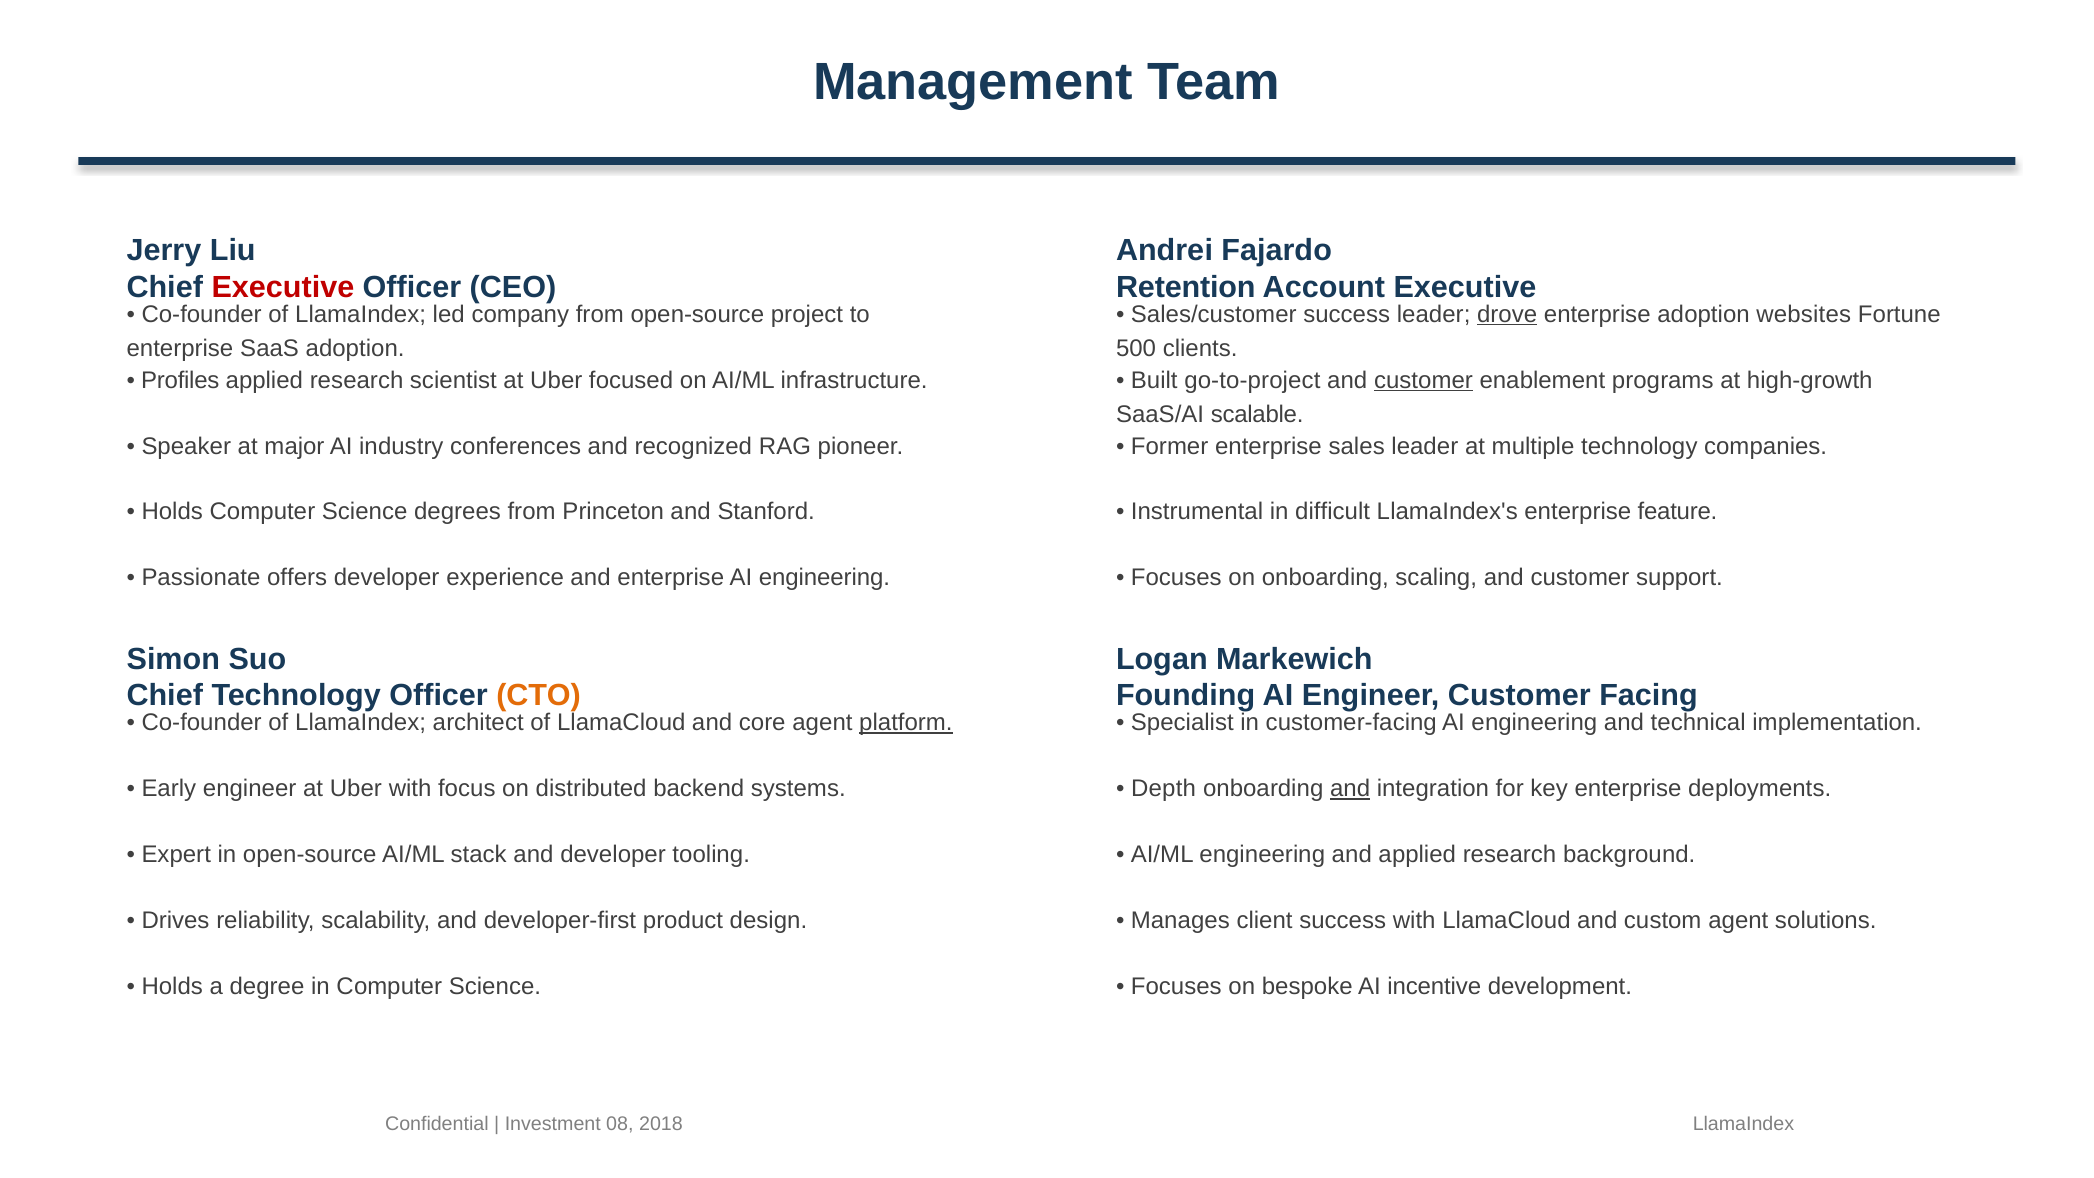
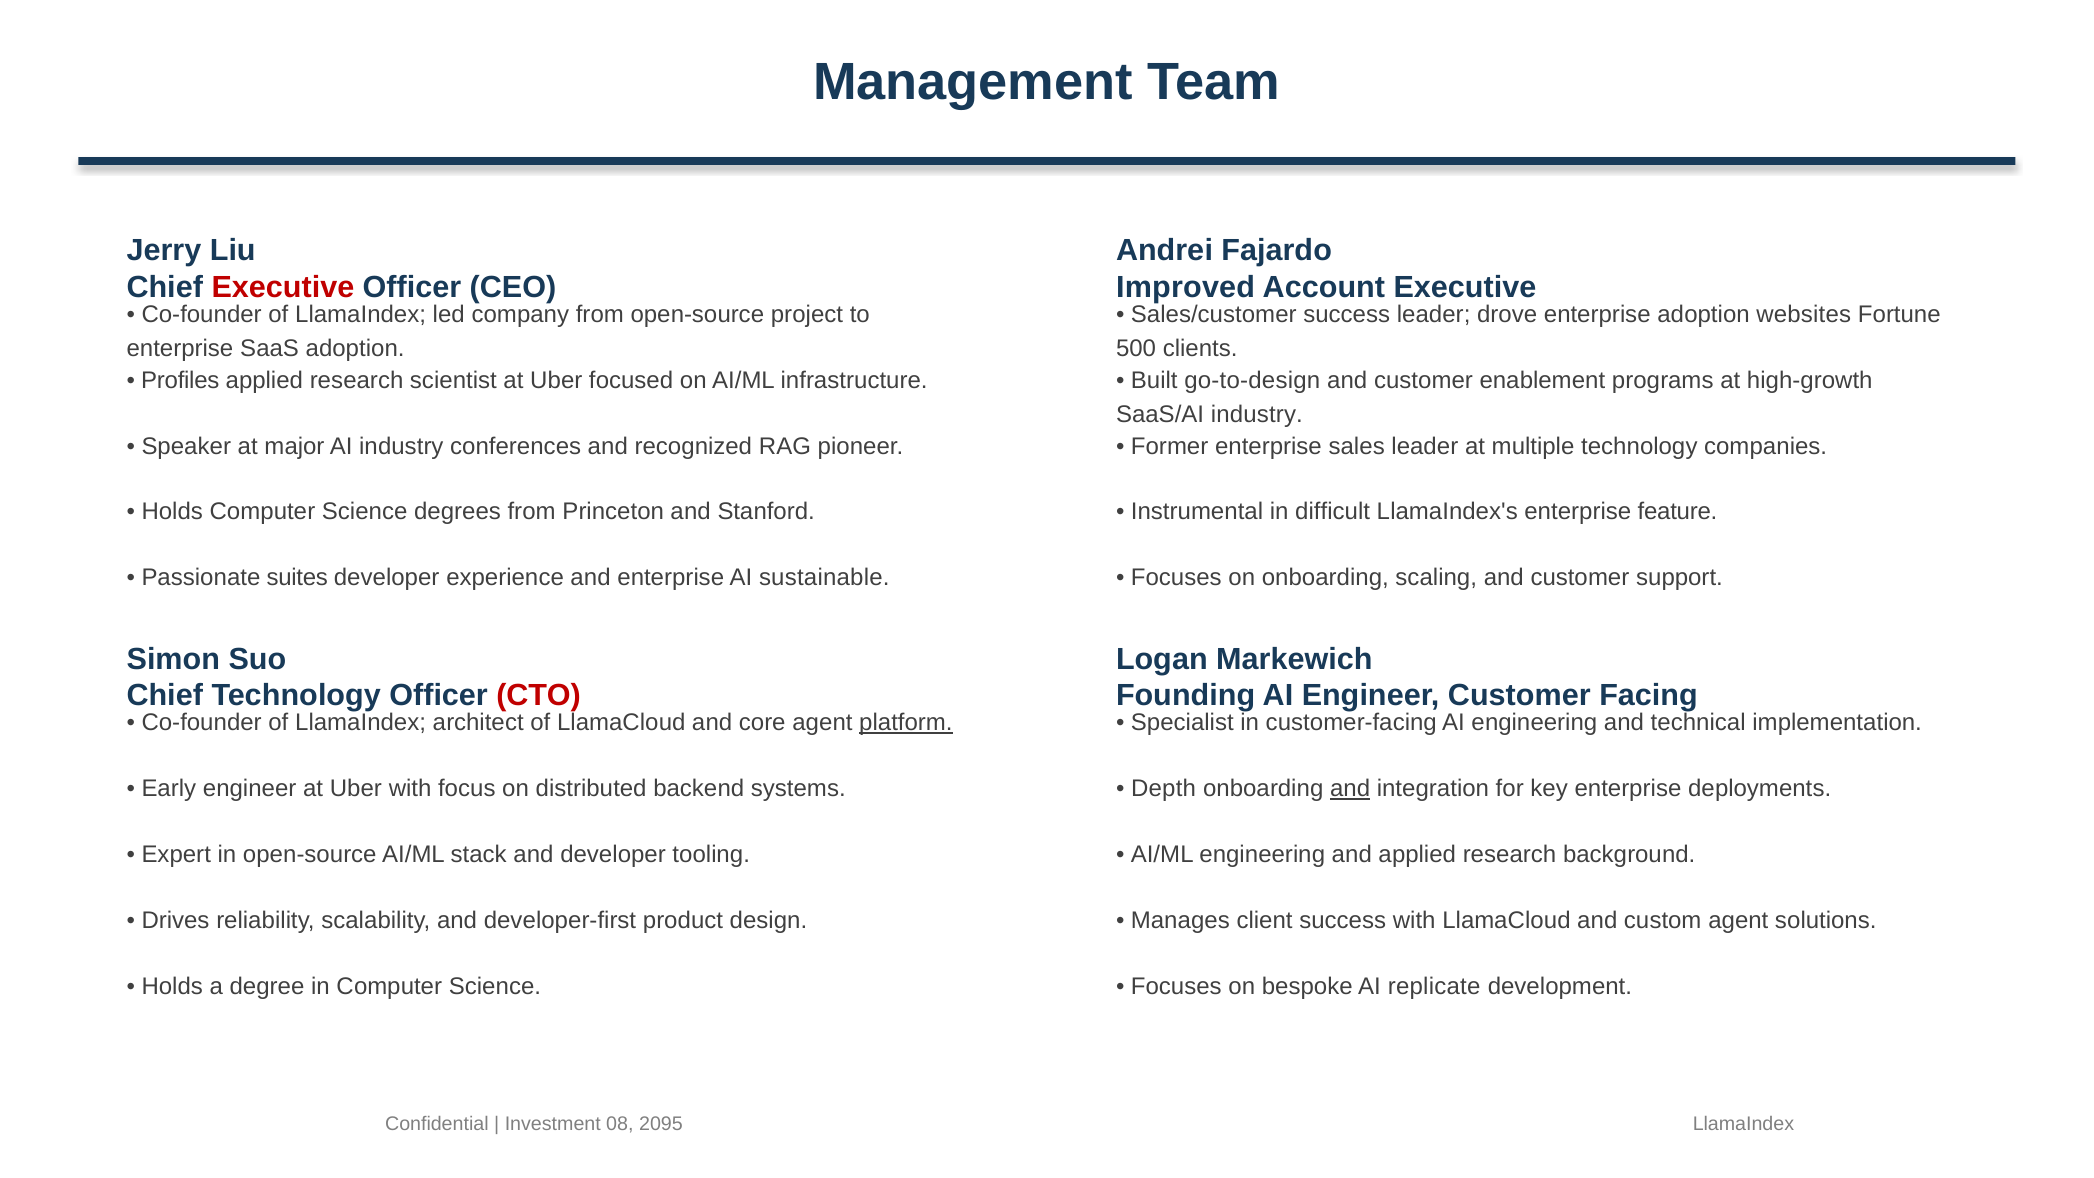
Retention: Retention -> Improved (1186, 287)
drove underline: present -> none (1507, 314)
go-to-project: go-to-project -> go-to-design (1252, 380)
customer underline: present -> none (1423, 380)
SaaS/AI scalable: scalable -> industry (1257, 415)
offers: offers -> suites (297, 578)
enterprise AI engineering: engineering -> sustainable (824, 578)
CTO colour: orange -> red (539, 696)
incentive: incentive -> replicate (1434, 986)
2018: 2018 -> 2095 (661, 1124)
